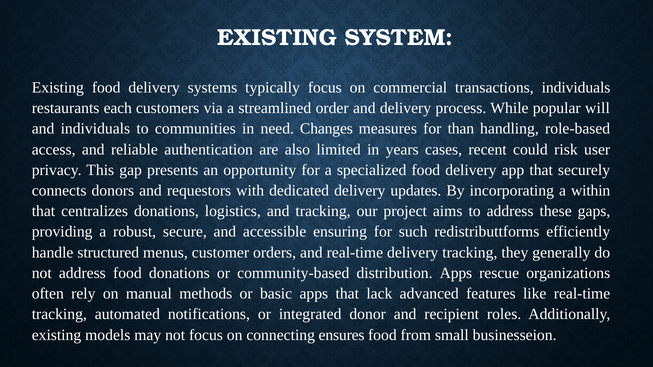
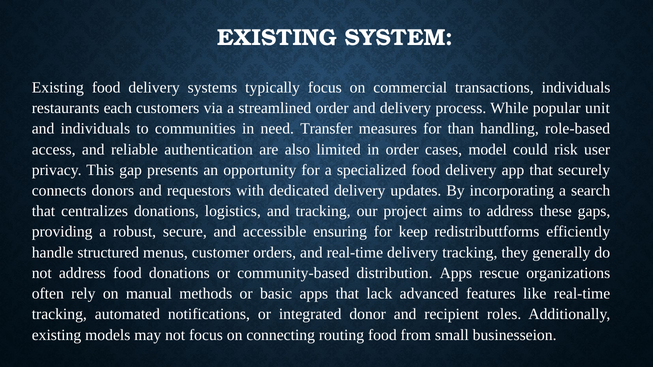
will: will -> unit (597, 108)
Changes: Changes -> Transfer (326, 129)
in years: years -> order (402, 150)
recent: recent -> model (488, 150)
within: within -> search (591, 191)
such: such -> keep (413, 232)
ensures: ensures -> routing (341, 335)
